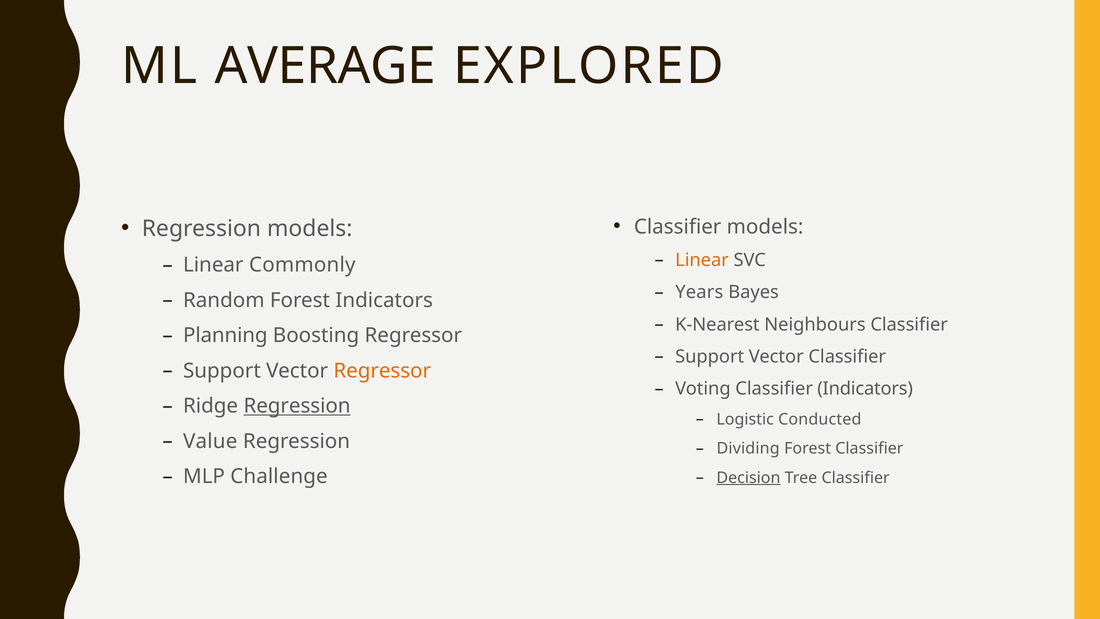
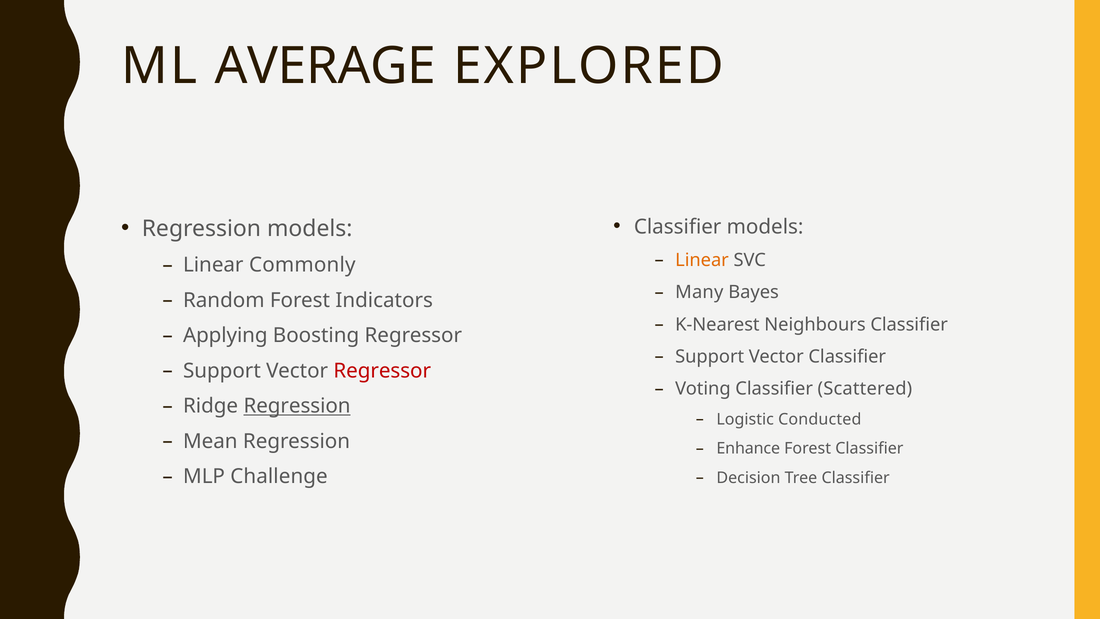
Years: Years -> Many (699, 292)
Planning: Planning -> Applying (225, 335)
Regressor colour: orange -> red (382, 371)
Classifier Indicators: Indicators -> Scattered (865, 389)
Value: Value -> Mean (210, 441)
Dividing: Dividing -> Enhance (748, 448)
Decision underline: present -> none (748, 478)
